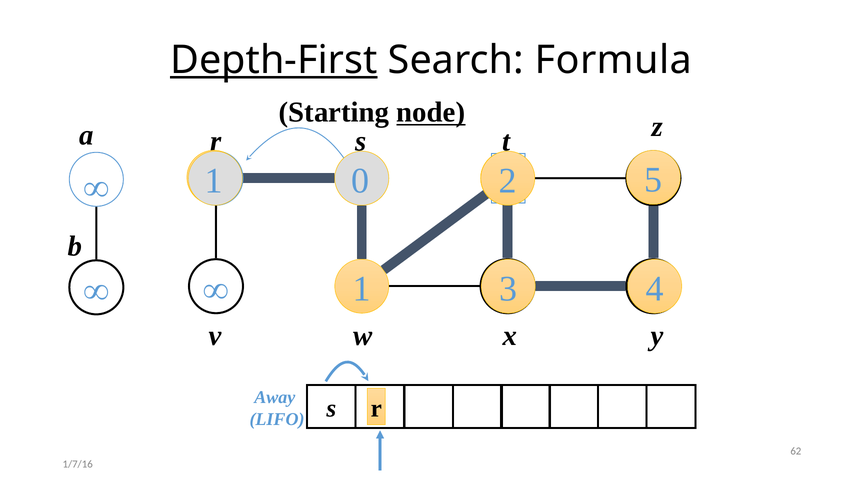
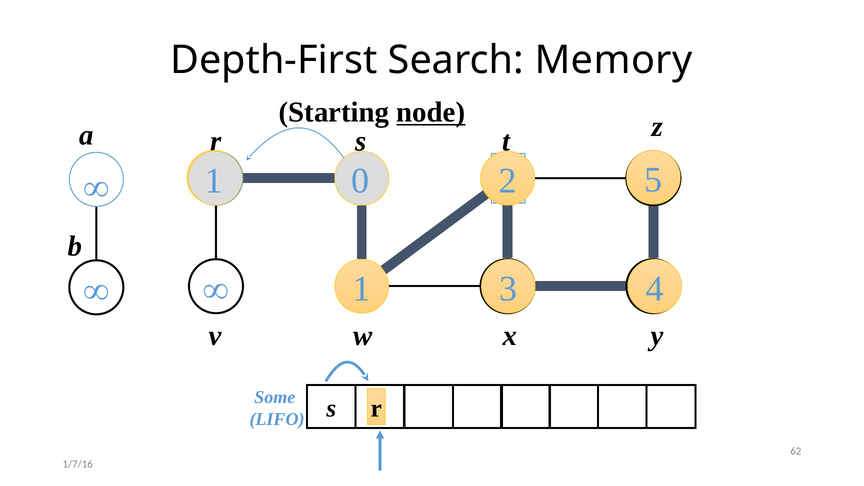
Depth-First underline: present -> none (274, 60)
Formula: Formula -> Memory (613, 60)
Away: Away -> Some (275, 397)
